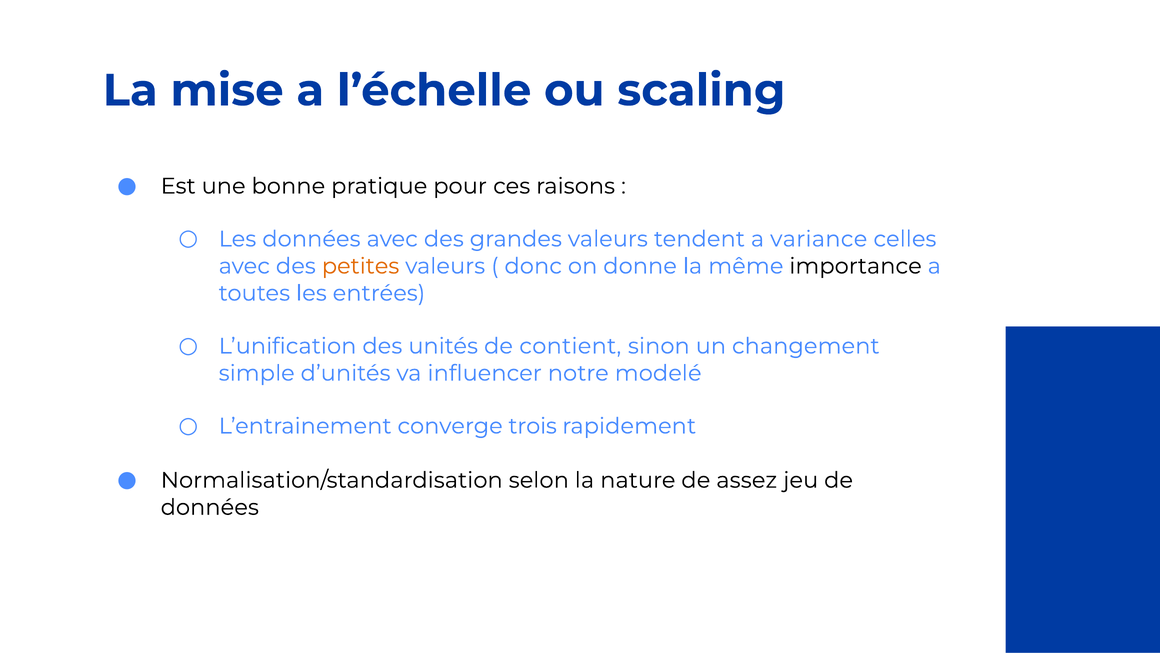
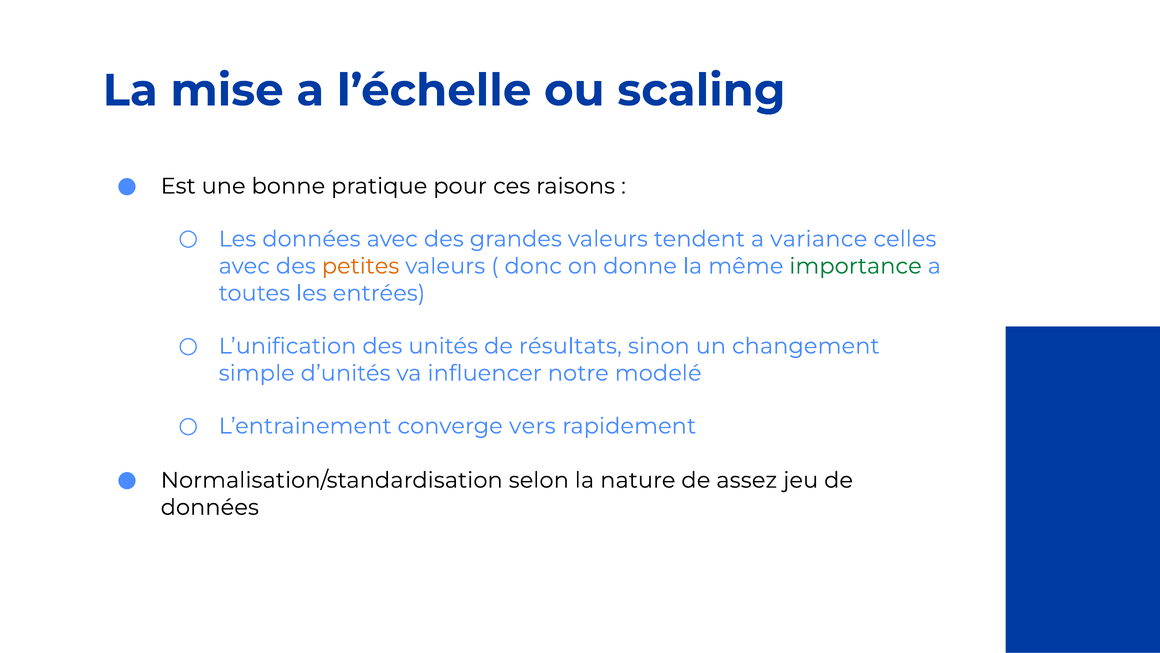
importance colour: black -> green (856, 266)
contient: contient -> résultats (570, 346)
trois: trois -> vers (532, 426)
